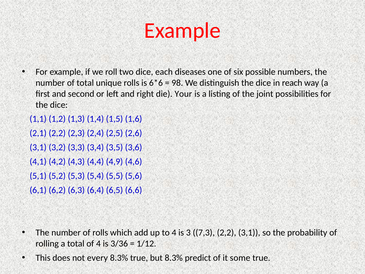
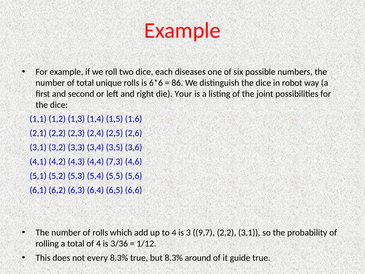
98: 98 -> 86 (177, 83)
reach: reach -> robot (292, 83)
4,9: 4,9 -> 7,3 (114, 161)
7,3: 7,3 -> 9,7 (204, 232)
predict: predict -> around (198, 258)
some: some -> guide (240, 258)
